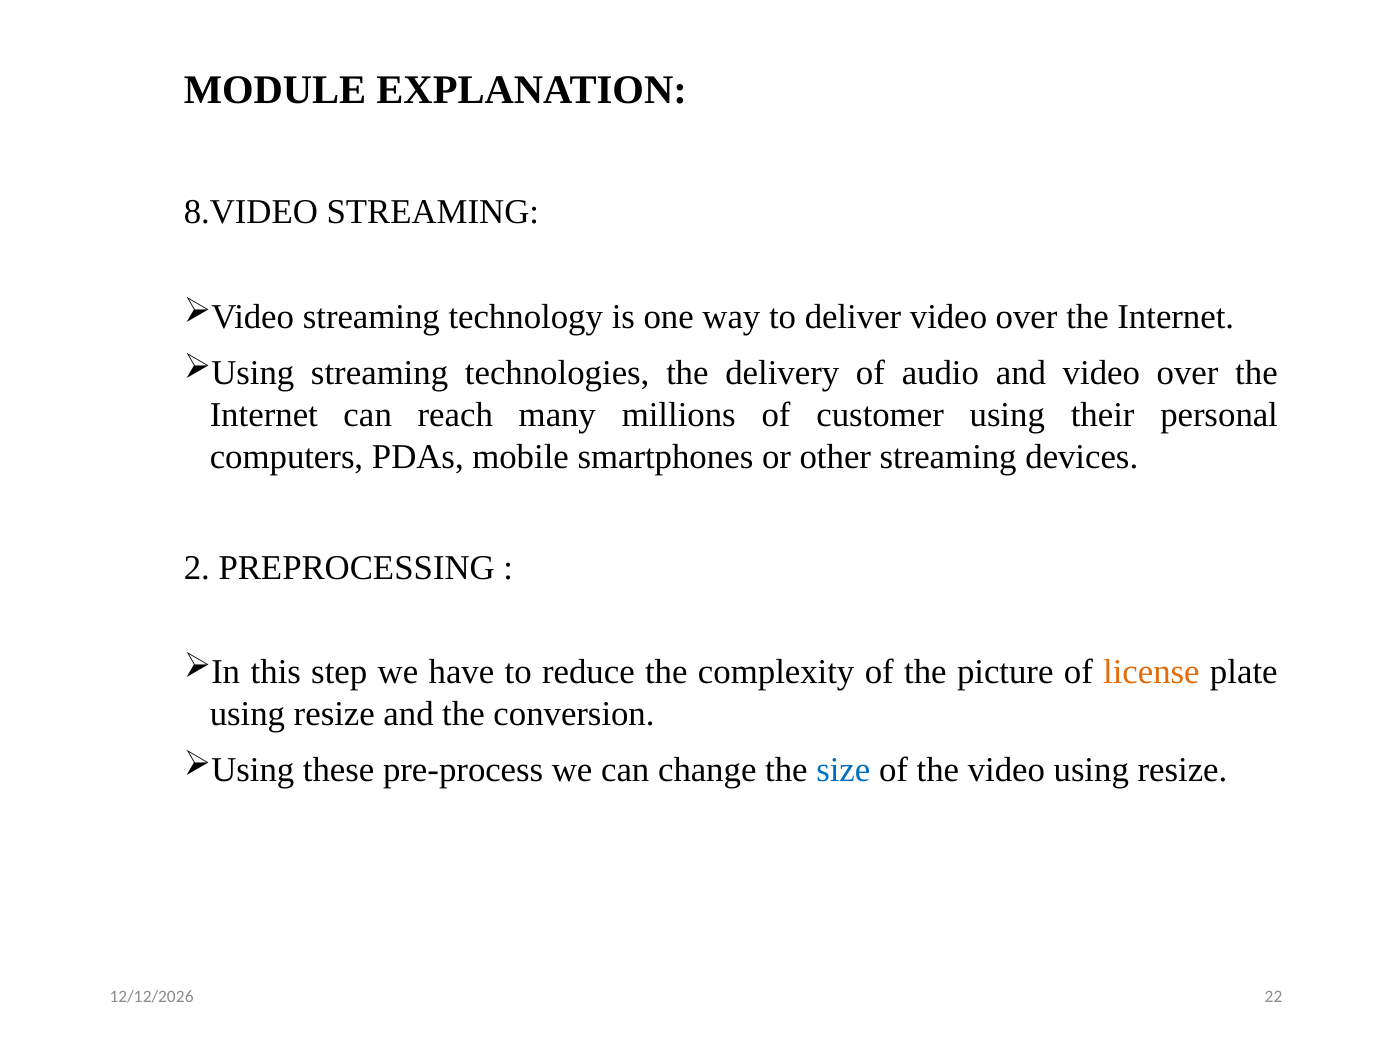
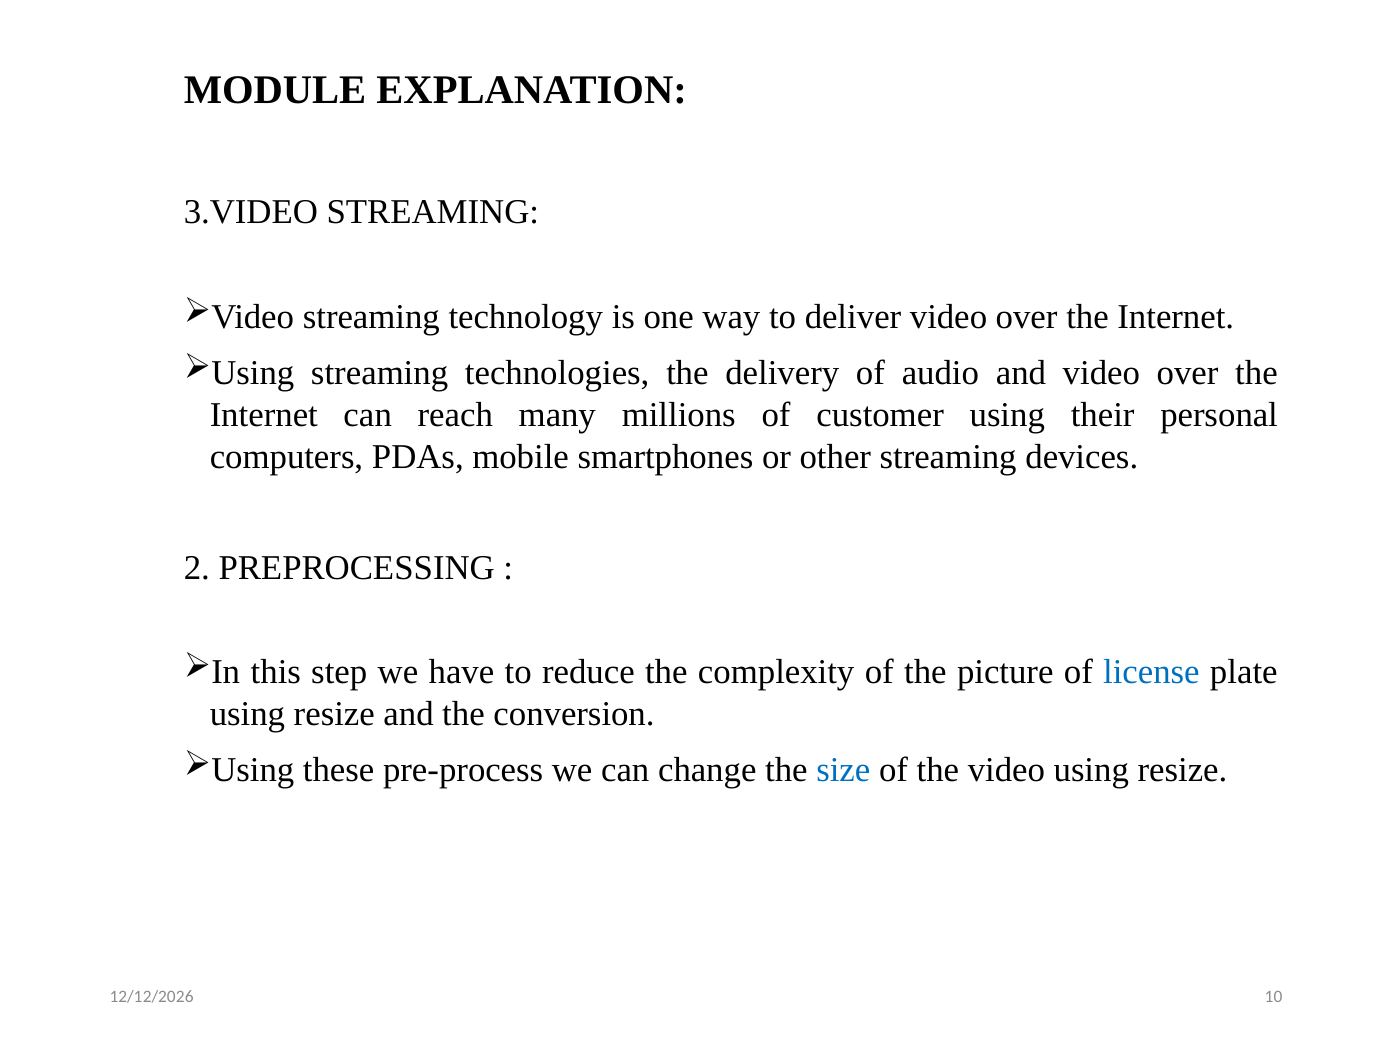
8.VIDEO: 8.VIDEO -> 3.VIDEO (251, 212)
license colour: orange -> blue (1151, 672)
22: 22 -> 10 (1274, 997)
